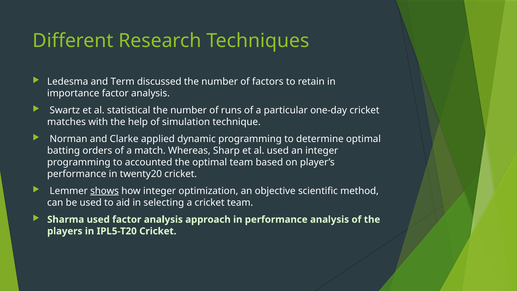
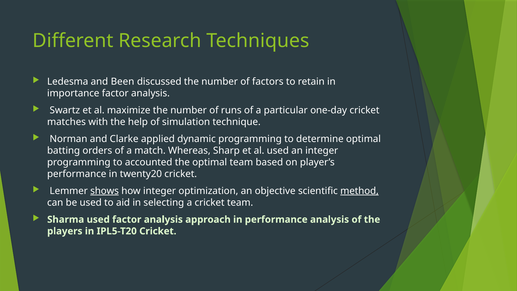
Term: Term -> Been (123, 82)
statistical: statistical -> maximize (129, 110)
method underline: none -> present (360, 191)
